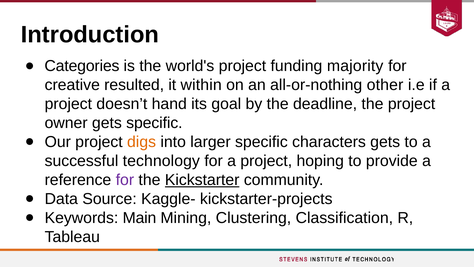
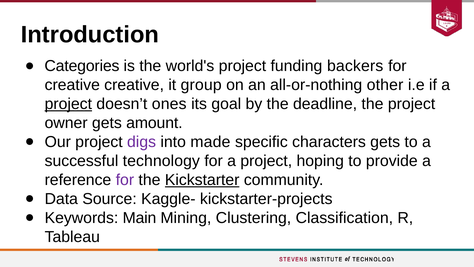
majority: majority -> backers (355, 66)
creative resulted: resulted -> creative (134, 85)
within: within -> group (201, 85)
project underline: none -> present (68, 104)
hand: hand -> ones (169, 104)
gets specific: specific -> amount (154, 123)
digs colour: orange -> purple (142, 142)
larger: larger -> made (210, 142)
